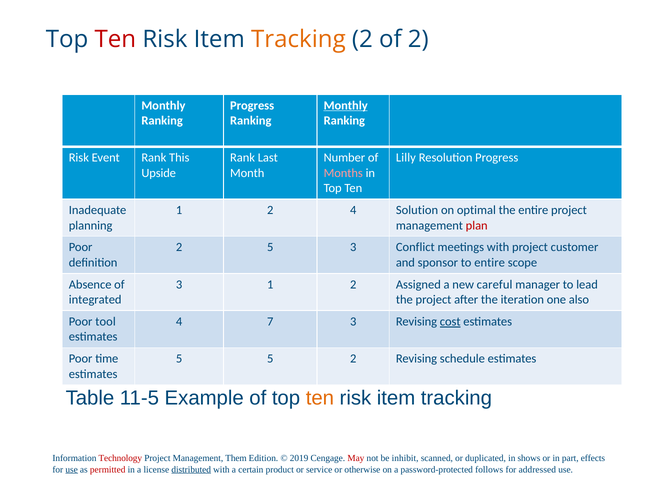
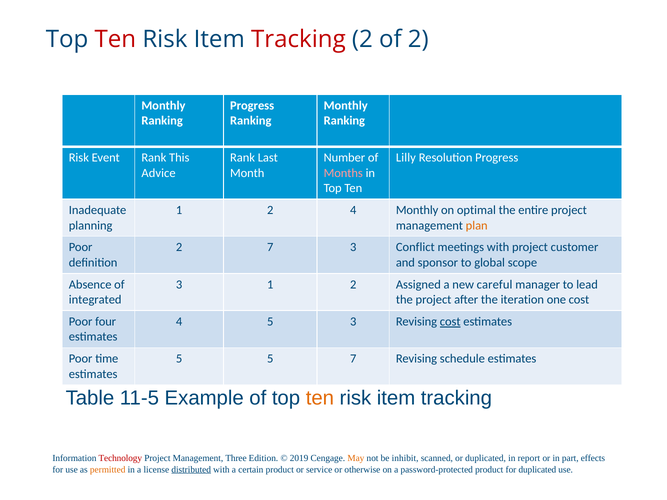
Tracking colour: orange -> red (298, 39)
Monthly underline: present -> none (346, 106)
Upside: Upside -> Advice (159, 173)
4 Solution: Solution -> Monthly (417, 210)
plan colour: red -> orange (477, 226)
2 5: 5 -> 7 (270, 247)
to entire: entire -> global (490, 263)
one also: also -> cost (579, 300)
tool: tool -> four (106, 322)
4 7: 7 -> 5 (270, 322)
5 2: 2 -> 7 (353, 359)
Them: Them -> Three (236, 459)
May colour: red -> orange (356, 459)
shows: shows -> report (529, 459)
use underline: present -> none (72, 470)
permitted colour: red -> orange (108, 470)
password-protected follows: follows -> product (489, 470)
for addressed: addressed -> duplicated (537, 470)
